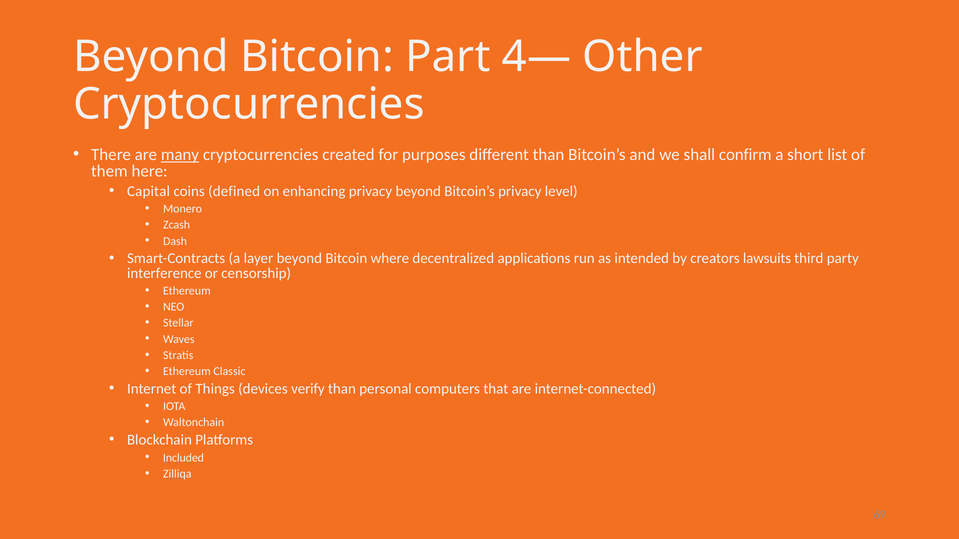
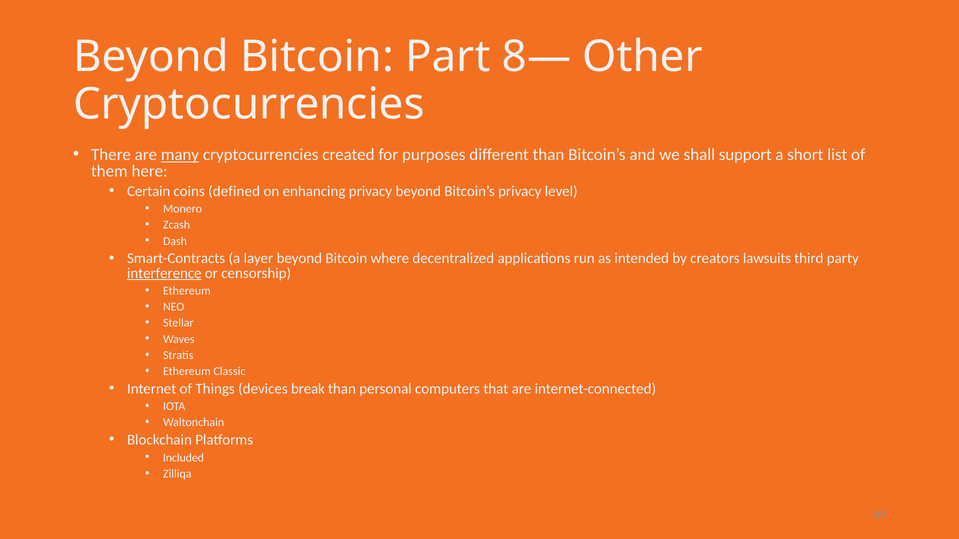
4—: 4— -> 8— (536, 57)
confirm: confirm -> support (745, 155)
Capital: Capital -> Certain (149, 191)
interference underline: none -> present (164, 273)
verify: verify -> break (308, 389)
